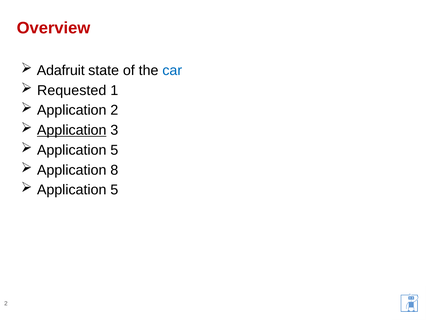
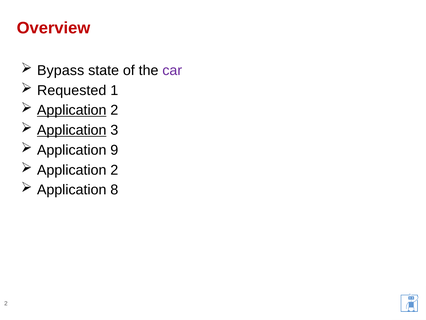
Adafruit: Adafruit -> Bypass (61, 70)
car colour: blue -> purple (172, 70)
Application underline: none -> present (72, 110)
5: 5 -> 9 (114, 150)
8: 8 -> 2 (114, 170)
5: 5 -> 8 (114, 190)
